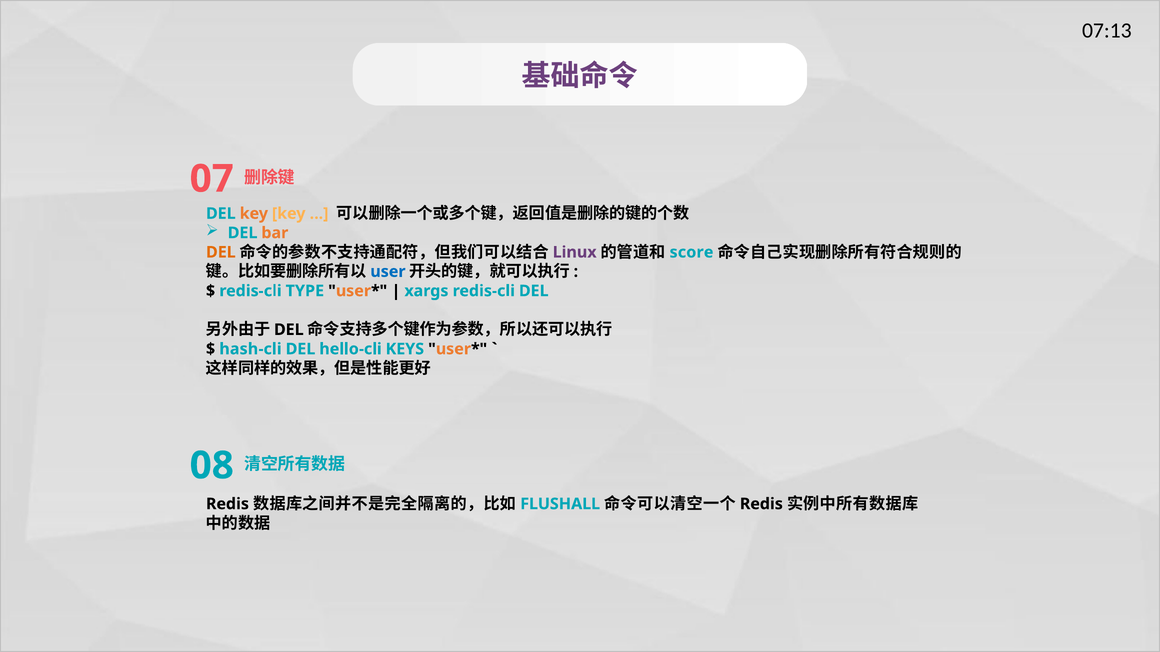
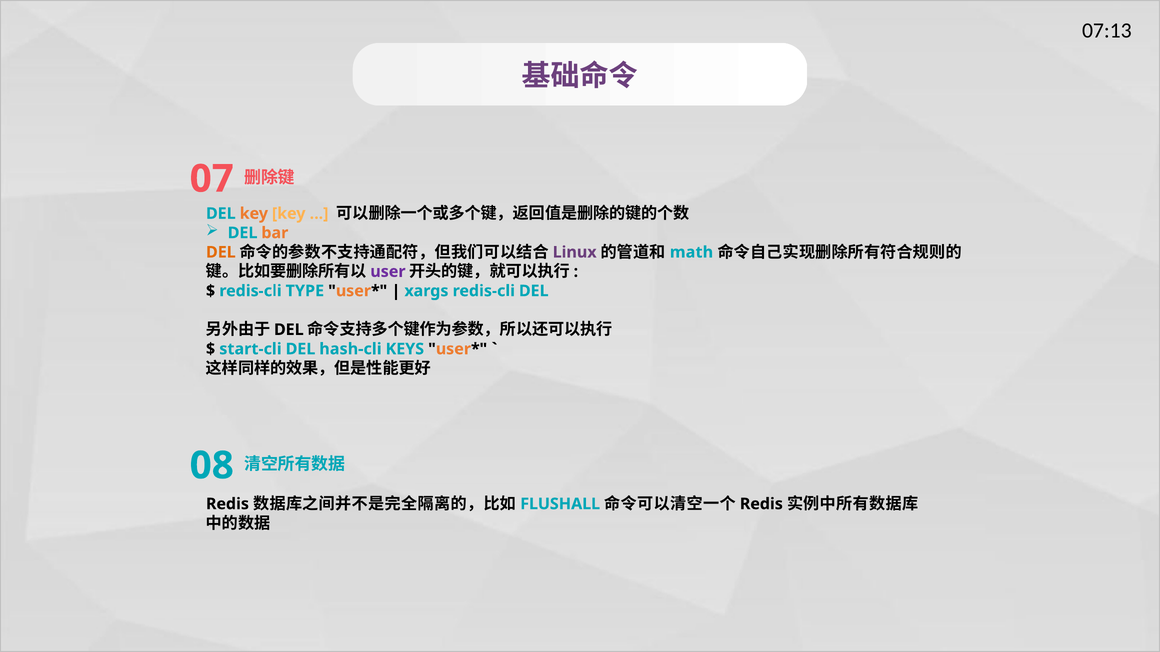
score: score -> math (691, 252)
user colour: blue -> purple (388, 272)
hash-cli: hash-cli -> start-cli (250, 349)
hello-cli: hello-cli -> hash-cli (350, 349)
